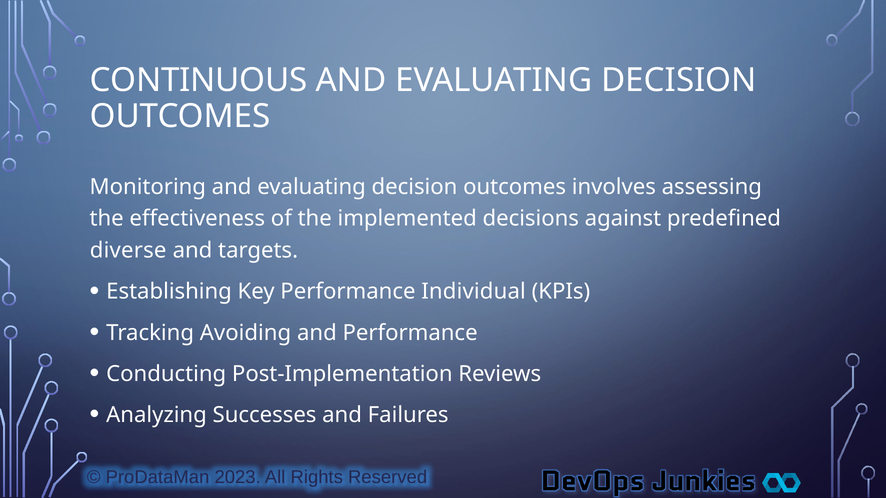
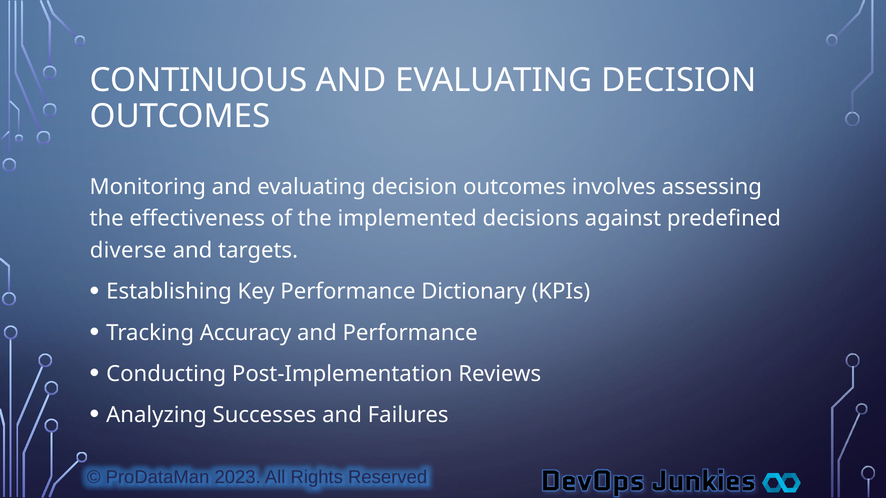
Individual: Individual -> Dictionary (474, 292)
Avoiding: Avoiding -> Accuracy (246, 333)
